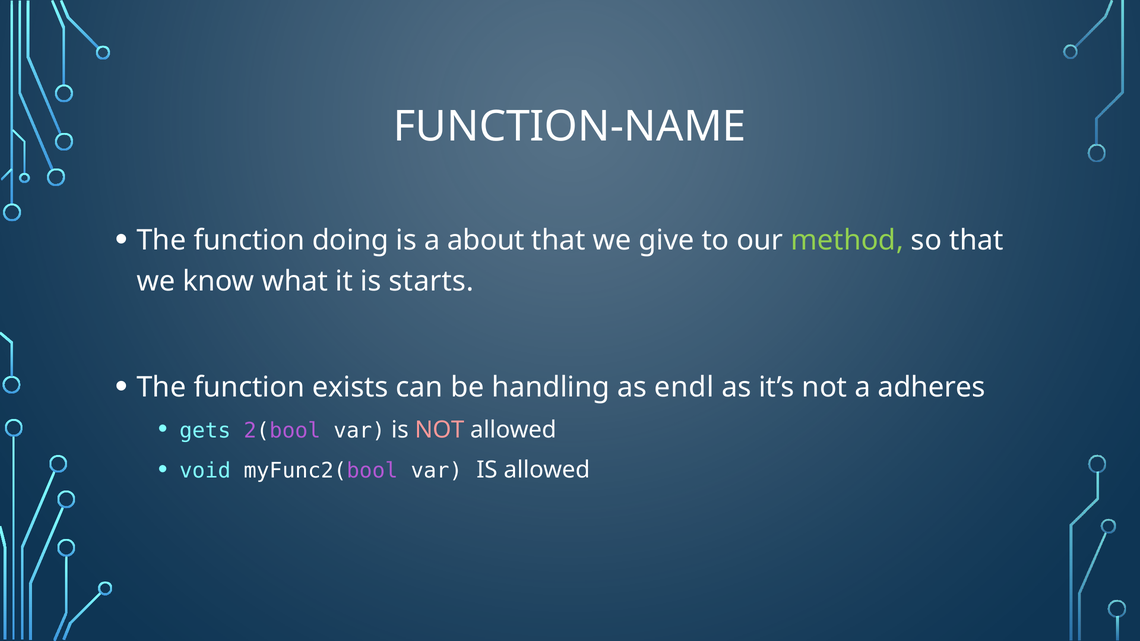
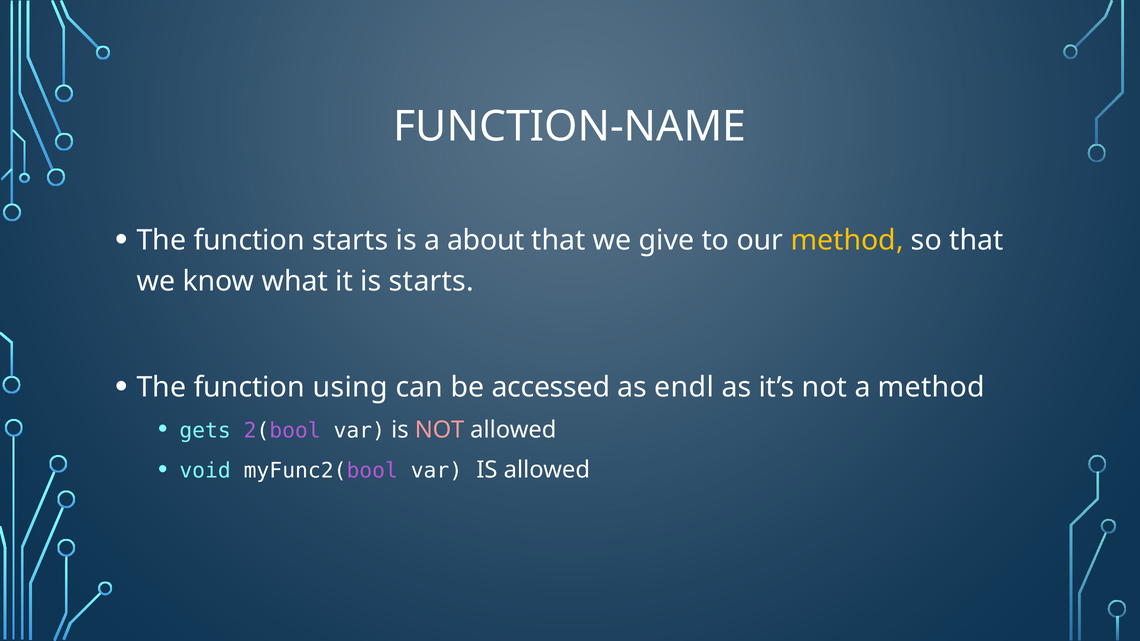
function doing: doing -> starts (350, 241)
method colour: light green -> yellow (847, 241)
exists: exists -> using (350, 387)
handling: handling -> accessed (551, 387)
a adheres: adheres -> method (931, 387)
